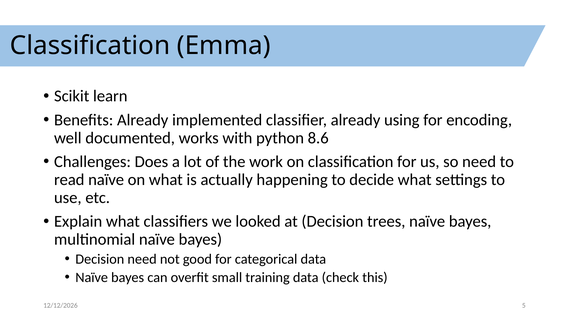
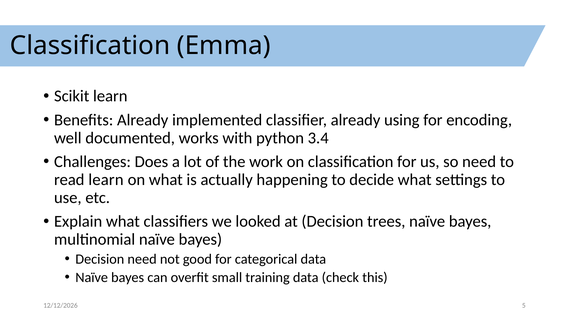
8.6: 8.6 -> 3.4 (318, 138)
read naïve: naïve -> learn (106, 180)
